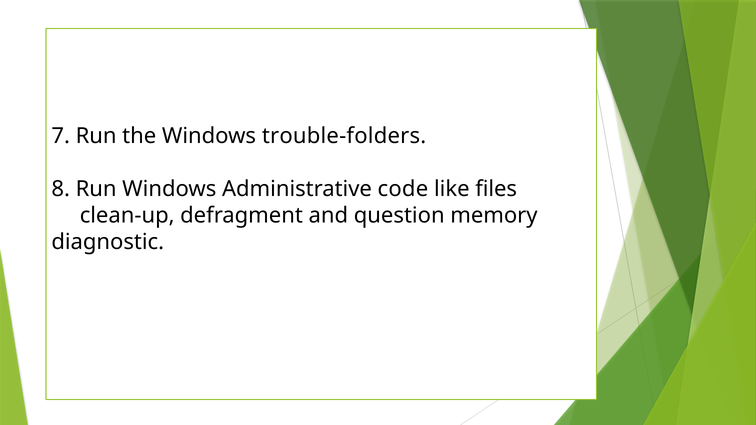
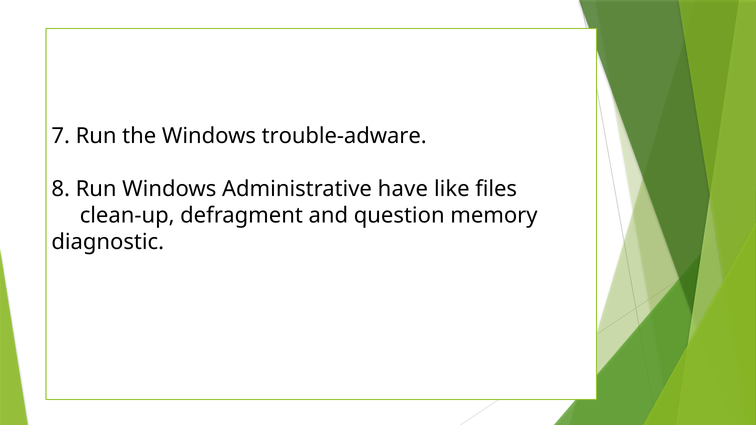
trouble-folders: trouble-folders -> trouble-adware (344, 136)
code: code -> have (403, 189)
